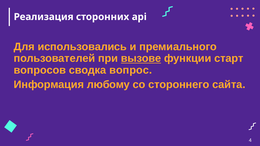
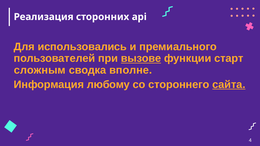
вопросов: вопросов -> сложным (40, 70)
вопрос: вопрос -> вполне (131, 70)
сайта underline: none -> present (229, 85)
